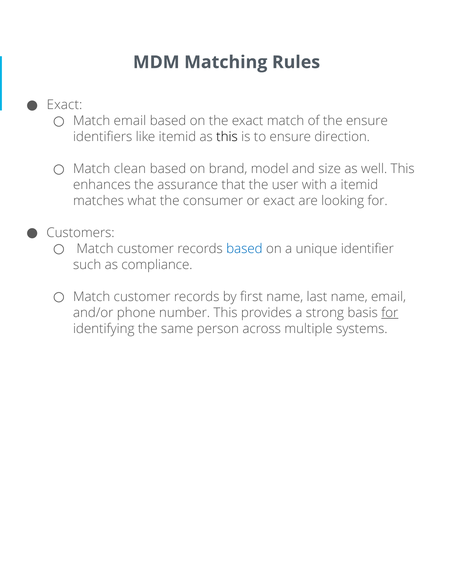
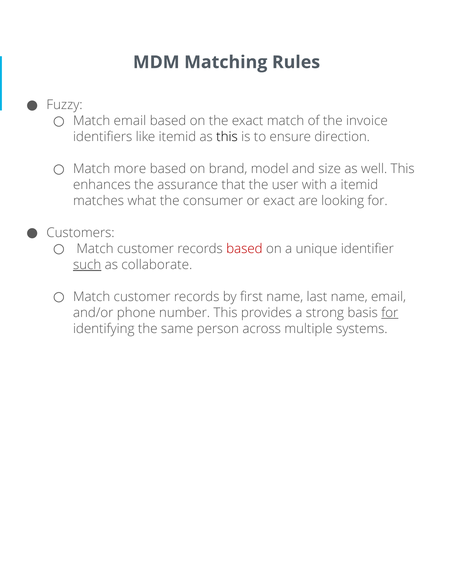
Exact: Exact -> Fuzzy (64, 105)
the ensure: ensure -> invoice (367, 121)
clean: clean -> more (130, 169)
based colour: blue -> red (244, 249)
such underline: none -> present (87, 265)
compliance: compliance -> collaborate (157, 265)
